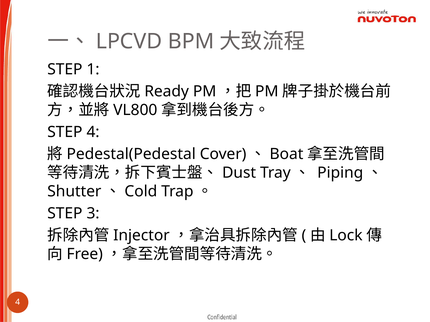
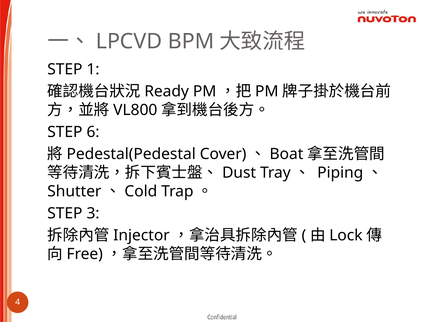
STEP 4: 4 -> 6 (93, 132)
